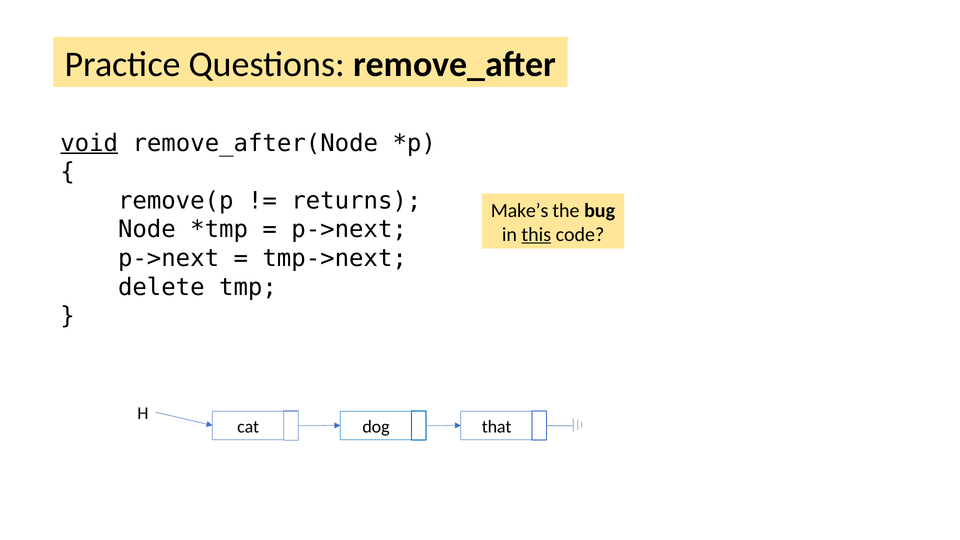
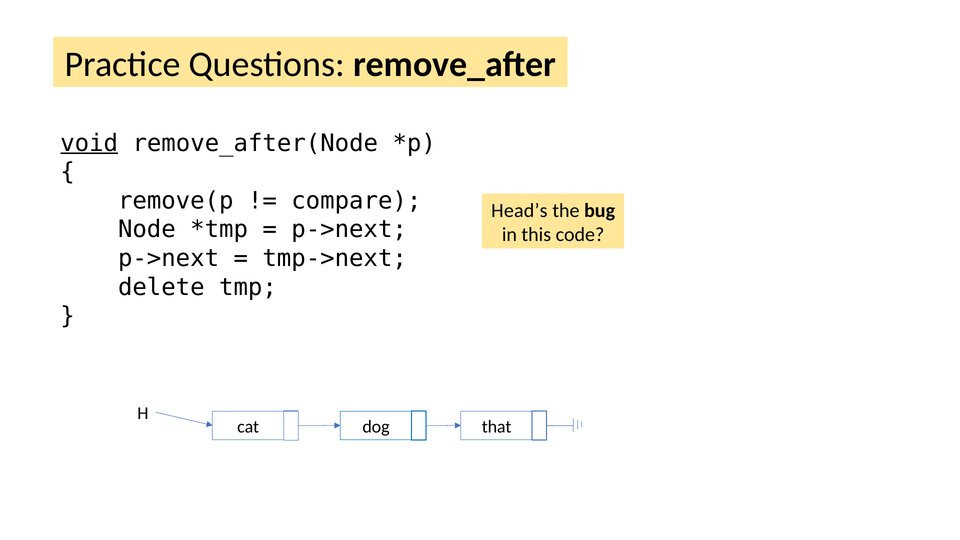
returns: returns -> compare (356, 201)
Make’s: Make’s -> Head’s (519, 210)
this underline: present -> none (536, 234)
